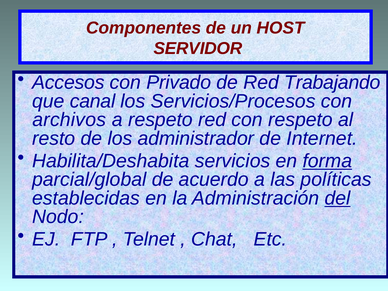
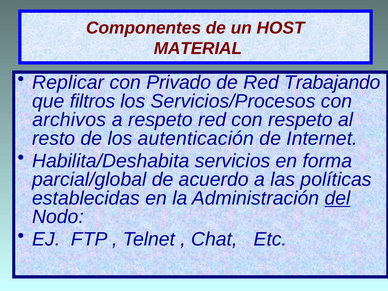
SERVIDOR: SERVIDOR -> MATERIAL (198, 49)
Accesos: Accesos -> Replicar (68, 83)
canal: canal -> filtros (93, 101)
administrador: administrador -> autenticación (196, 138)
forma underline: present -> none (327, 161)
